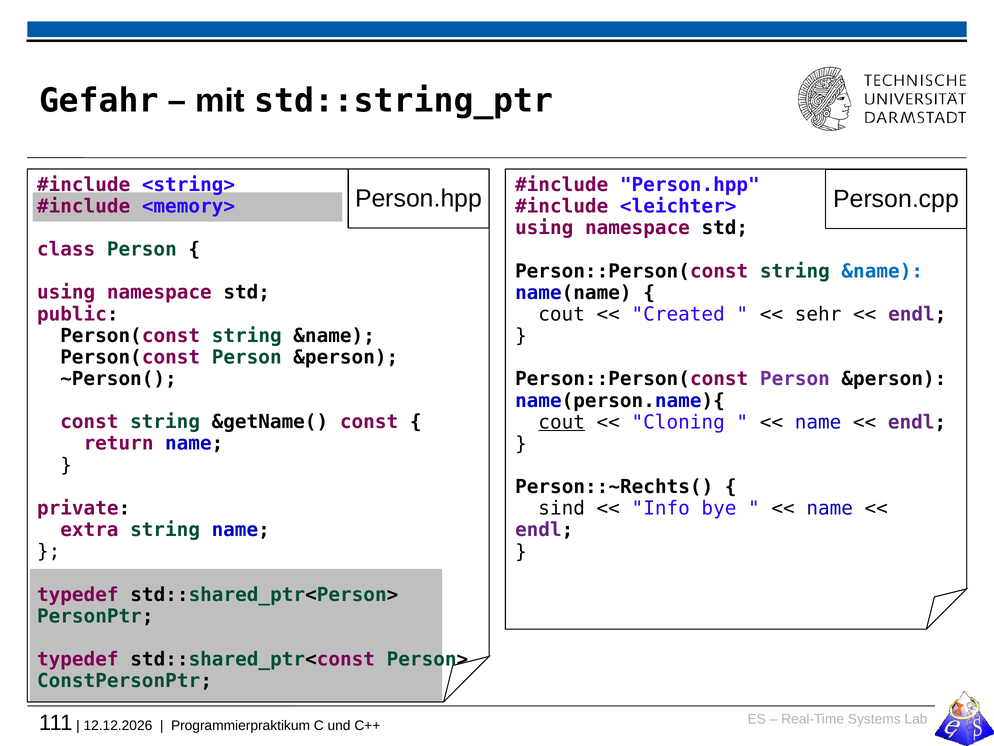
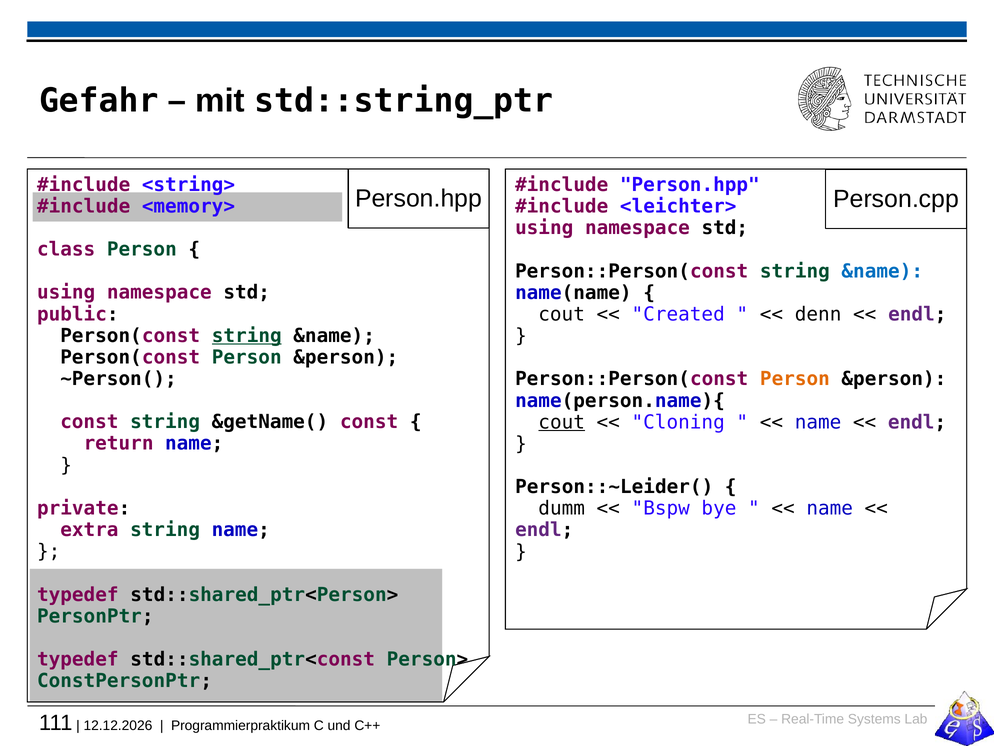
sehr: sehr -> denn (818, 314)
string underline: none -> present (247, 335)
Person colour: purple -> orange (795, 379)
Person::~Rechts(: Person::~Rechts( -> Person::~Leider( (614, 487)
sind: sind -> dumm (562, 508)
Info: Info -> Bspw (661, 508)
